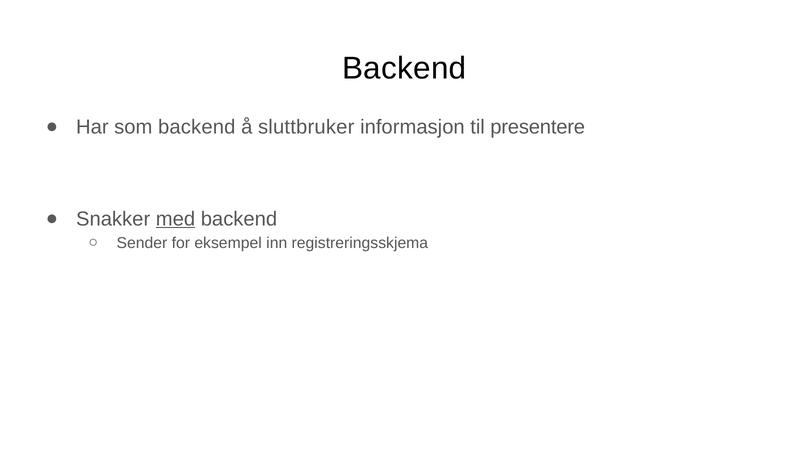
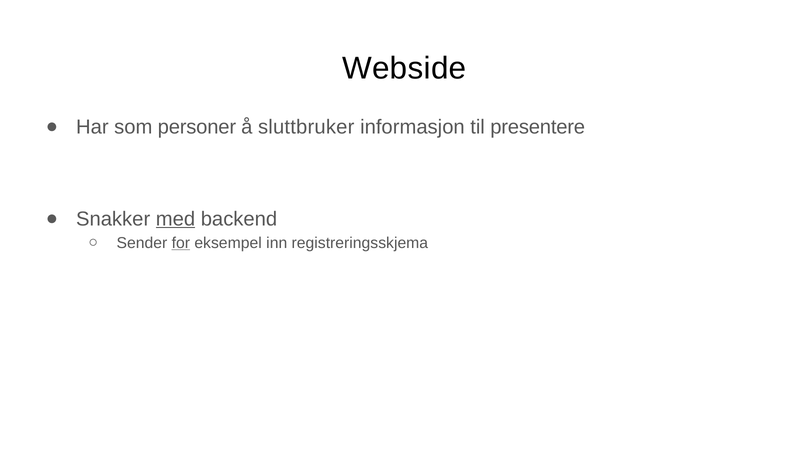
Backend: Backend -> Webside (404, 69)
som backend: backend -> personer (197, 127)
for underline: none -> present (181, 243)
